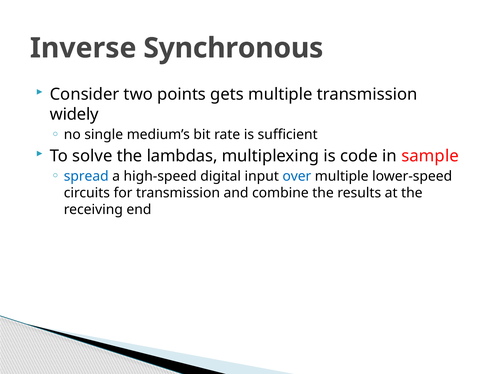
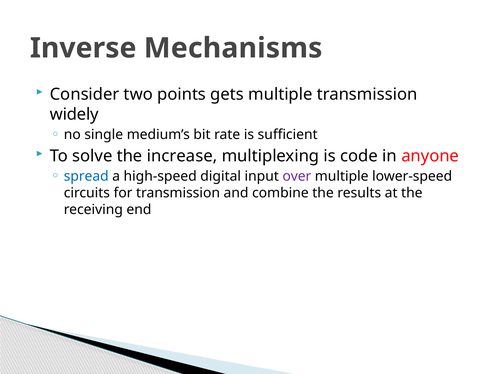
Synchronous: Synchronous -> Mechanisms (233, 48)
lambdas: lambdas -> increase (182, 156)
sample: sample -> anyone (430, 156)
over colour: blue -> purple (297, 176)
